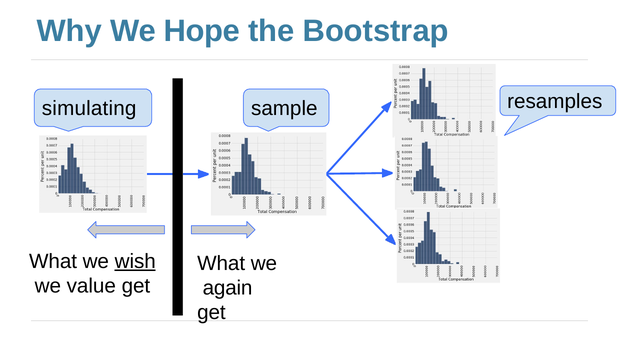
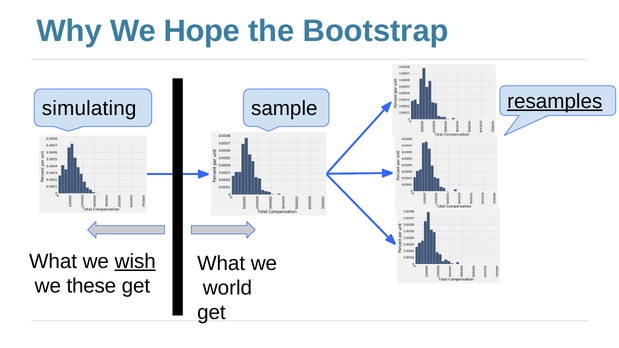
resamples underline: none -> present (555, 101)
value: value -> these (91, 286)
again: again -> world (227, 288)
